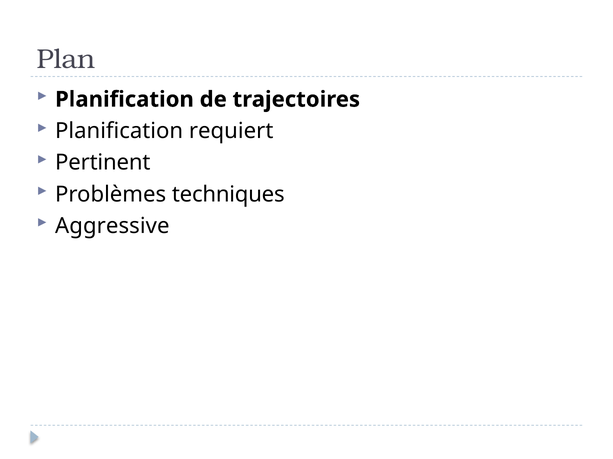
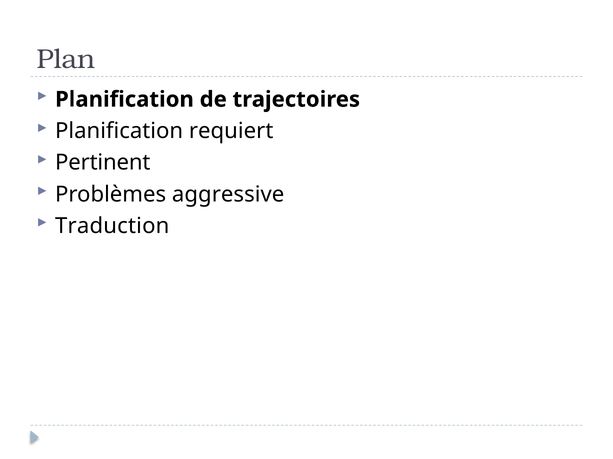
techniques: techniques -> aggressive (228, 195)
Aggressive: Aggressive -> Traduction (112, 226)
